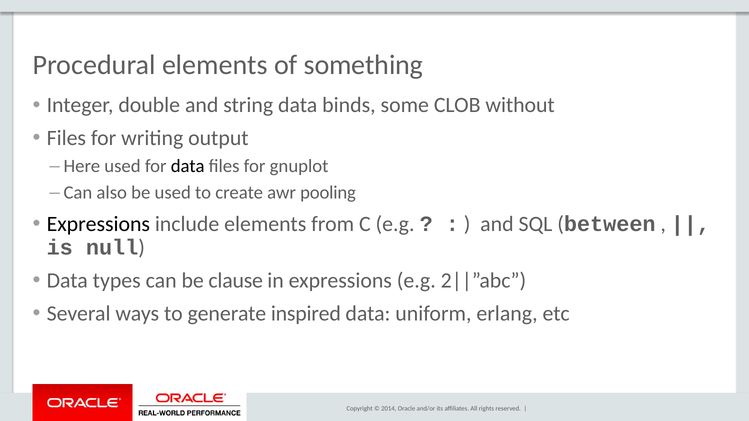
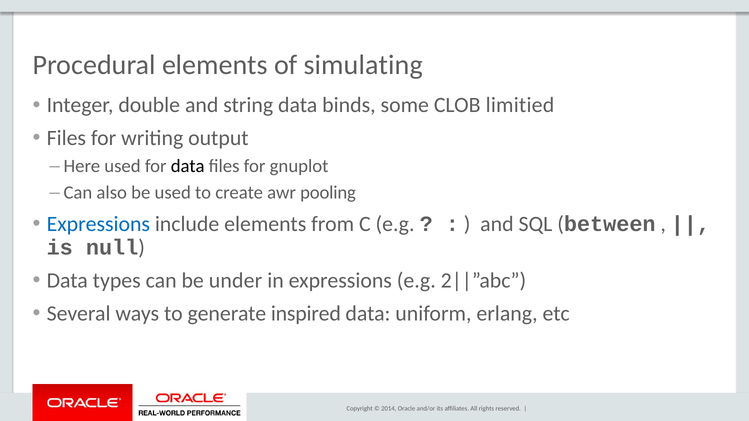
something: something -> simulating (363, 65)
without: without -> limitied (520, 105)
Expressions colour: black -> blue (98, 224)
clause: clause -> under (236, 281)
